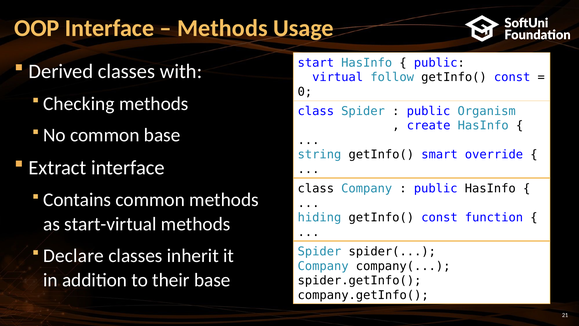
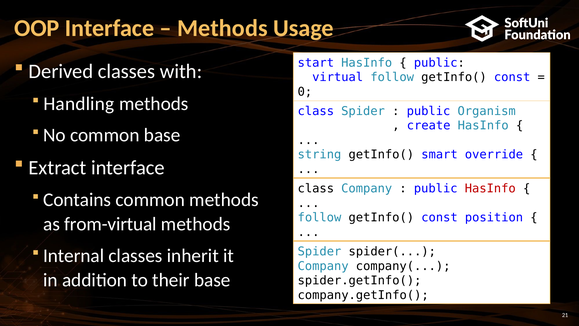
Checking: Checking -> Handling (79, 104)
HasInfo colour: black -> red (490, 189)
hiding: hiding -> follow (319, 218)
function: function -> position (494, 218)
start-virtual: start-virtual -> from-virtual (110, 224)
Declare: Declare -> Internal (74, 256)
